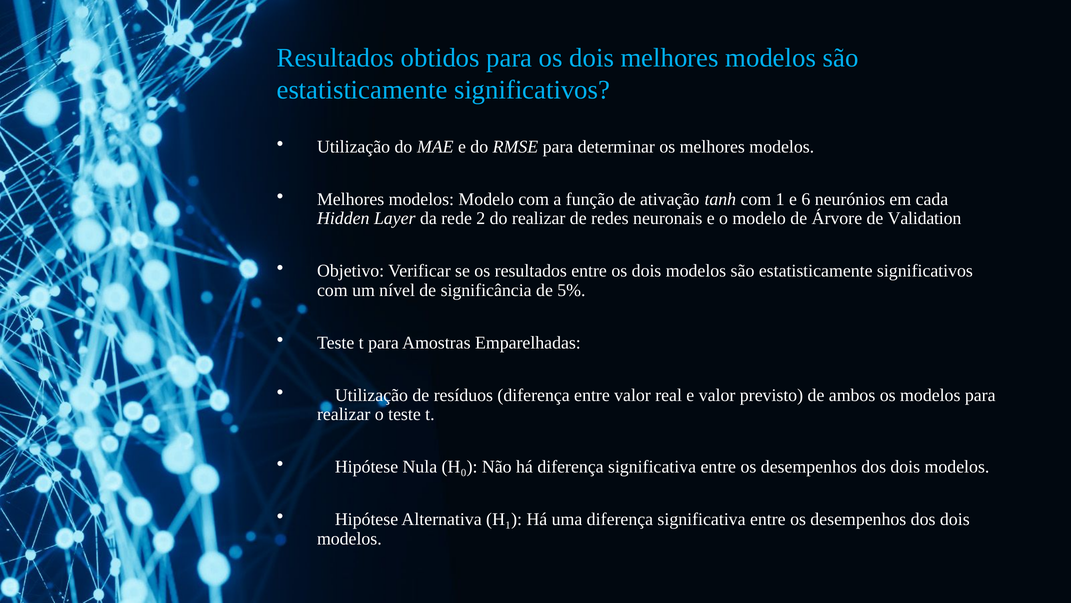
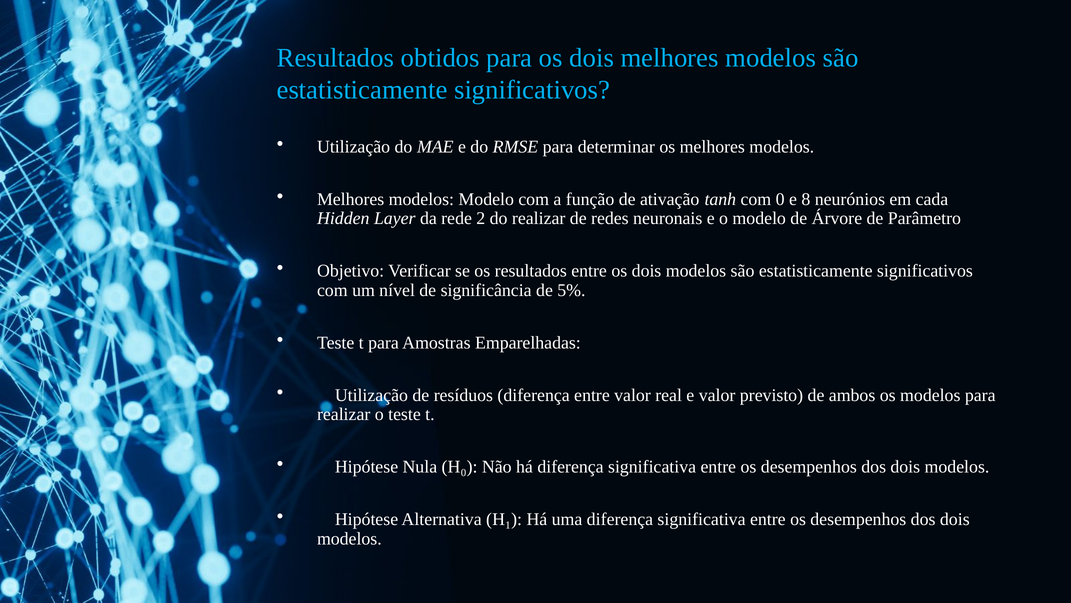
1: 1 -> 0 (780, 199)
6: 6 -> 8 (806, 199)
Validation: Validation -> Parâmetro (924, 218)
